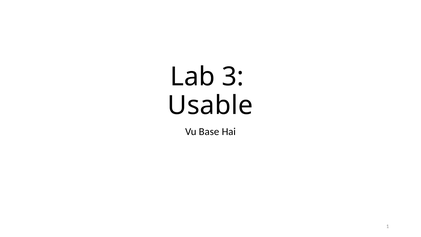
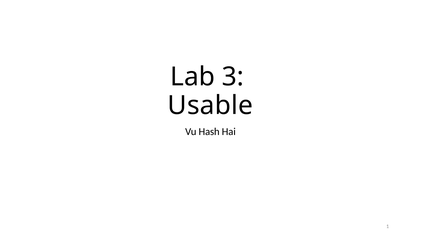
Base: Base -> Hash (209, 132)
